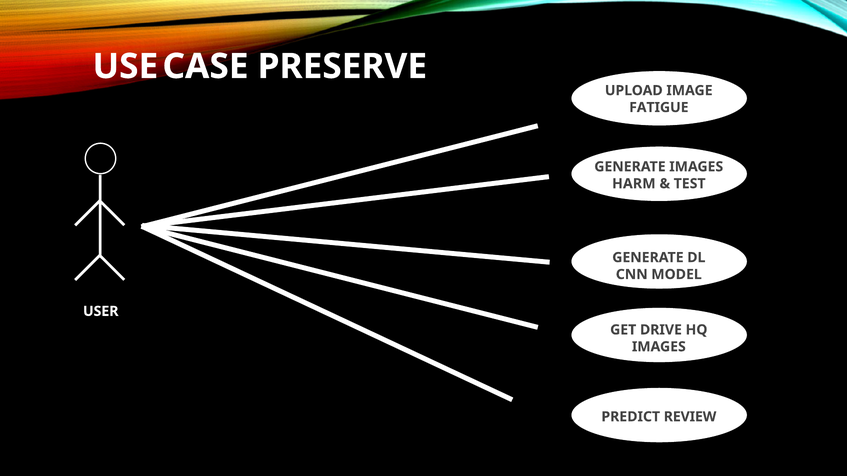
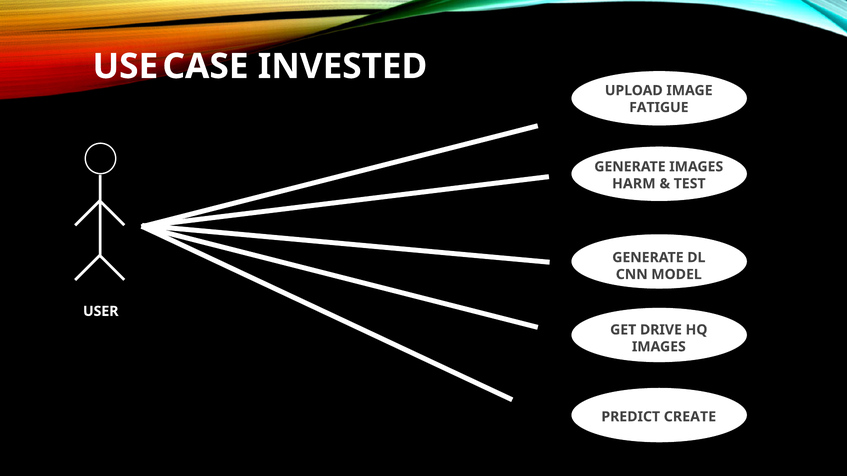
PRESERVE: PRESERVE -> INVESTED (342, 66)
REVIEW: REVIEW -> CREATE (690, 417)
